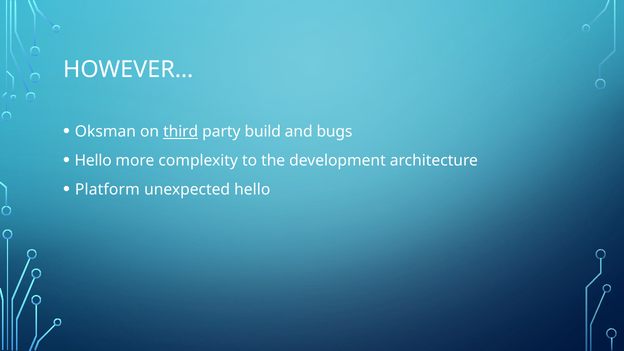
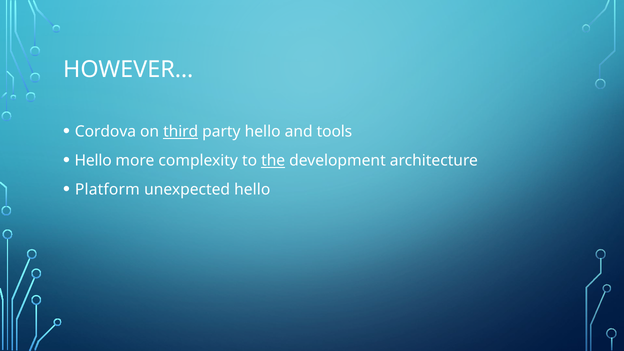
Oksman: Oksman -> Cordova (105, 132)
party build: build -> hello (263, 132)
bugs: bugs -> tools (334, 132)
the underline: none -> present (273, 161)
